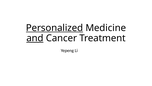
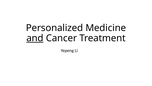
Personalized underline: present -> none (54, 28)
